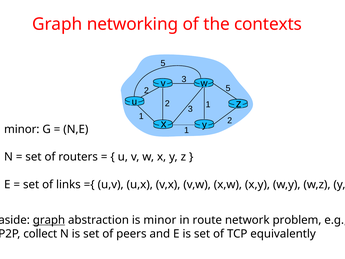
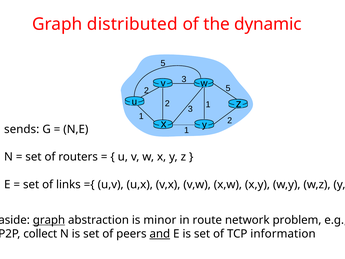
networking: networking -> distributed (132, 24)
contexts: contexts -> dynamic (268, 24)
minor: minor -> sends (22, 129)
and underline: none -> present (160, 234)
equivalently: equivalently -> information (283, 234)
